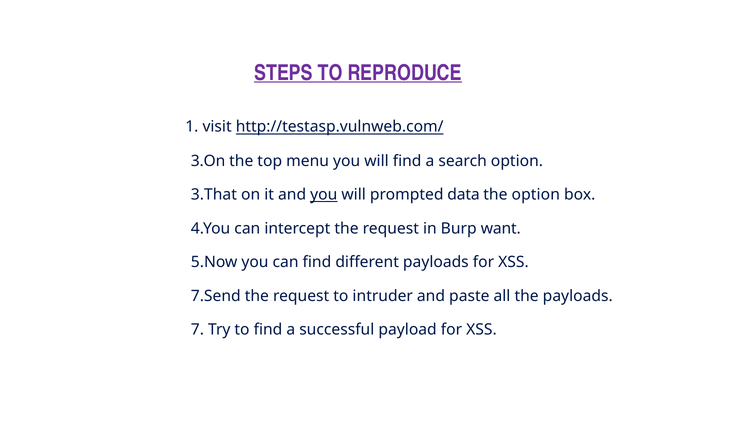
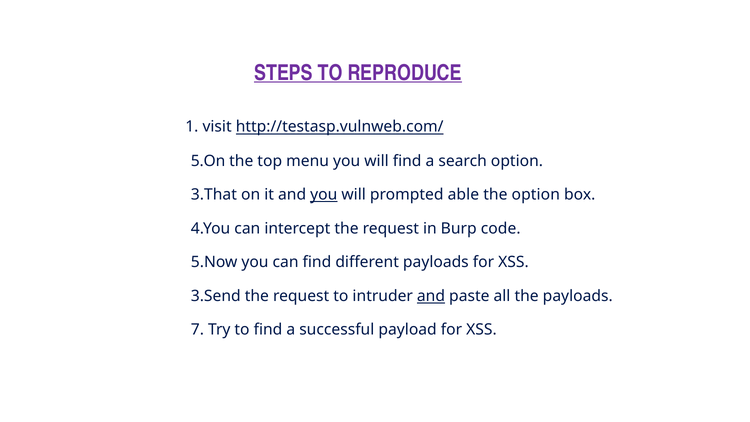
3.On: 3.On -> 5.On (208, 161)
data: data -> able (463, 195)
want: want -> code (501, 228)
7.Send: 7.Send -> 3.Send (216, 296)
and underline: none -> present (431, 296)
